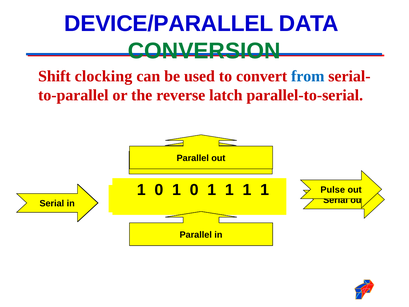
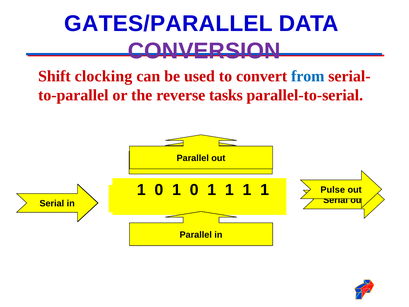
DEVICE/PARALLEL: DEVICE/PARALLEL -> GATES/PARALLEL (169, 24)
CONVERSION colour: green -> purple (204, 51)
latch: latch -> tasks (226, 95)
